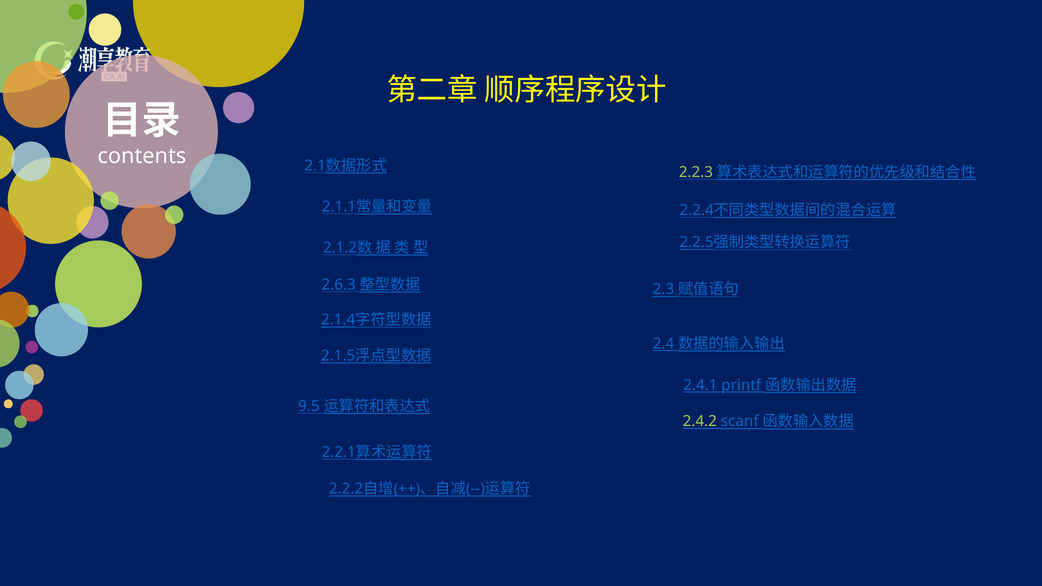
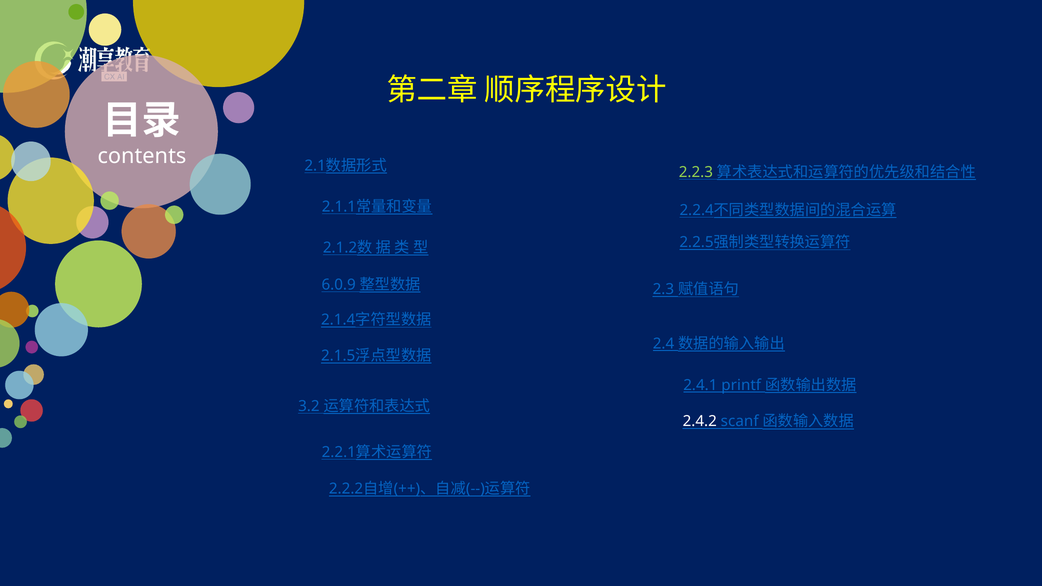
2.6.3: 2.6.3 -> 6.0.9 (339, 285)
9.5: 9.5 -> 3.2 (309, 406)
2.4.2 colour: light green -> white (700, 422)
